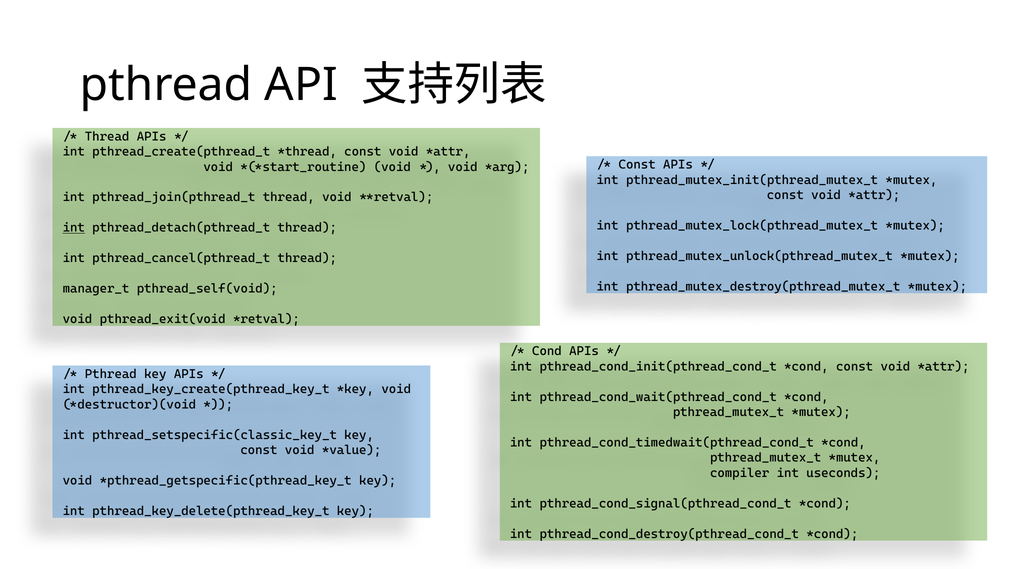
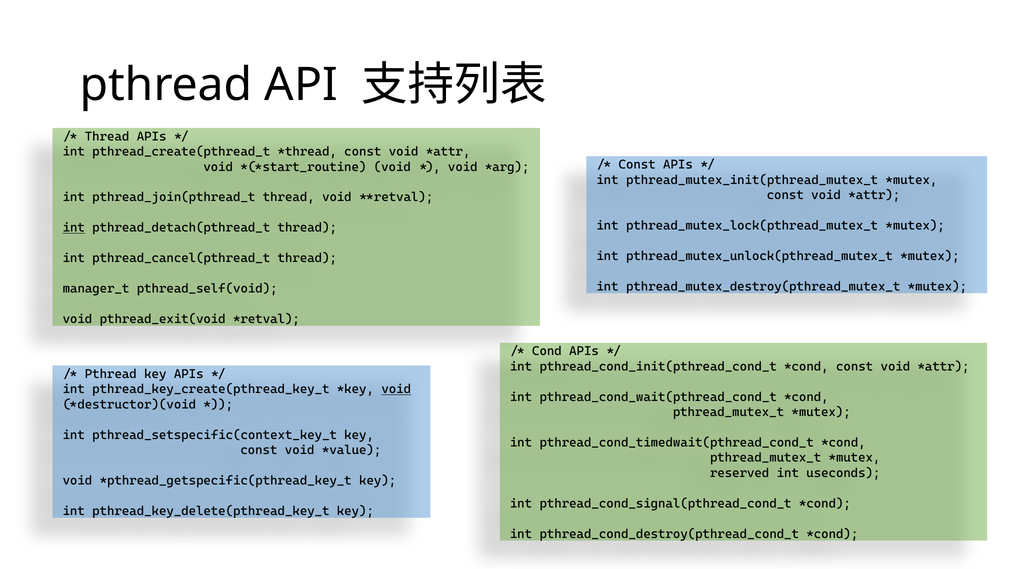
void underline: none -> present (396, 390)
pthread_setspecific(classic_key_t: pthread_setspecific(classic_key_t -> pthread_setspecific(context_key_t (215, 435)
compiler: compiler -> reserved (740, 473)
